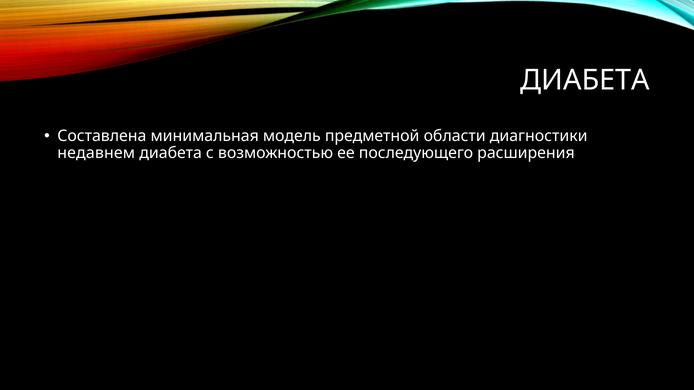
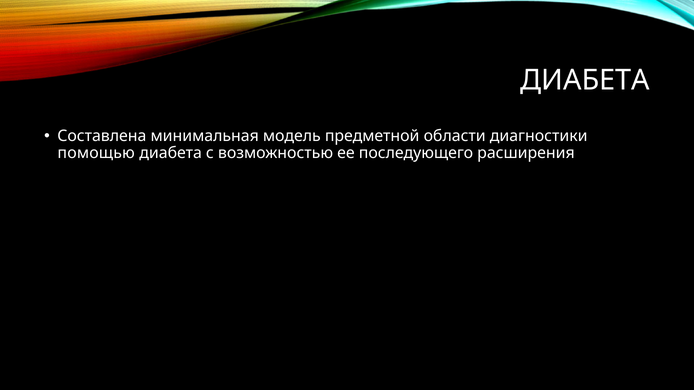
недавнем: недавнем -> помощью (96, 153)
